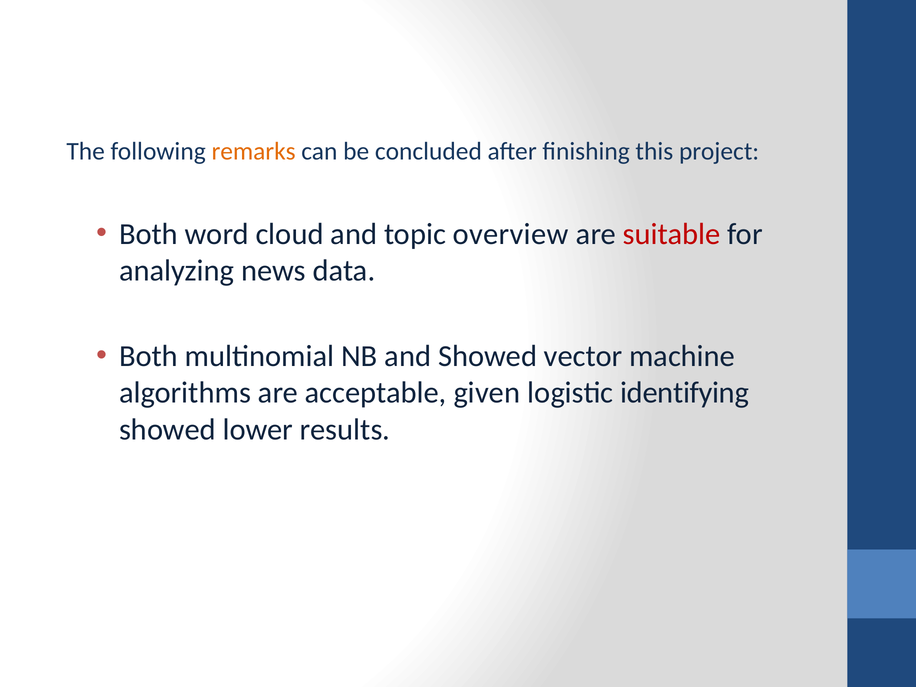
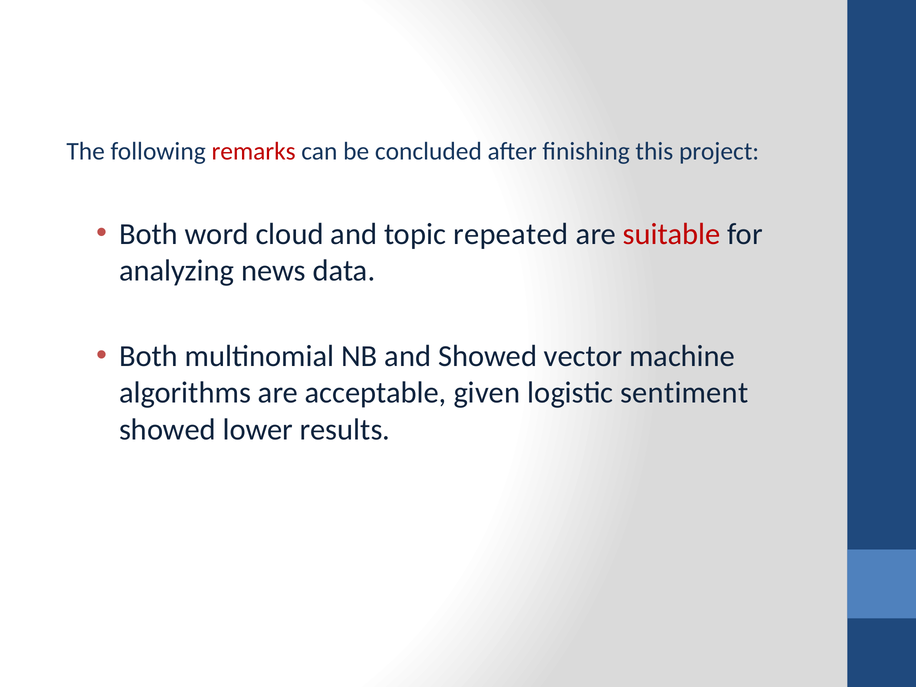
remarks colour: orange -> red (254, 151)
overview: overview -> repeated (511, 234)
identifying: identifying -> sentiment (684, 393)
